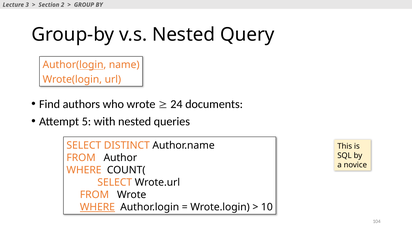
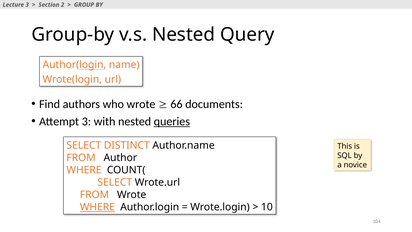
24: 24 -> 66 (176, 104)
Attempt 5: 5 -> 3 (86, 121)
queries underline: none -> present (172, 121)
